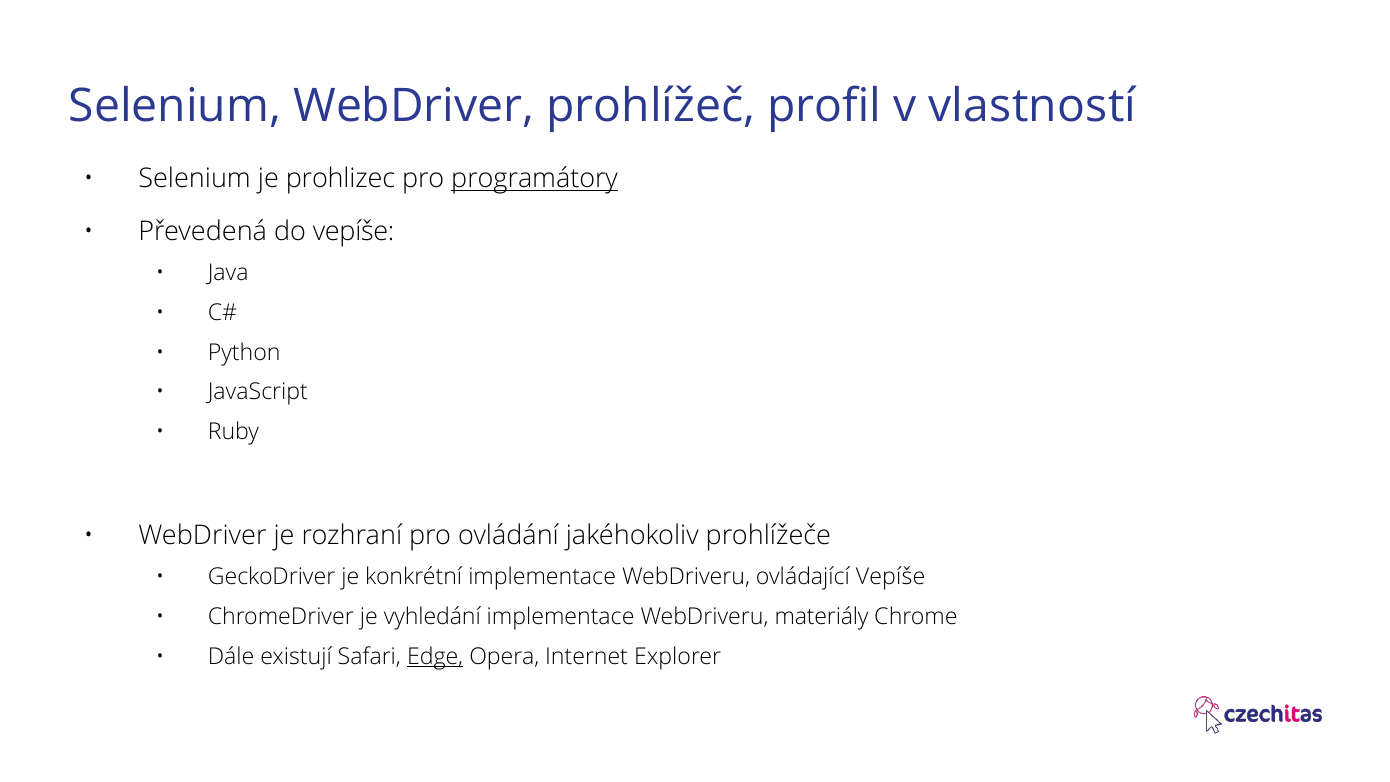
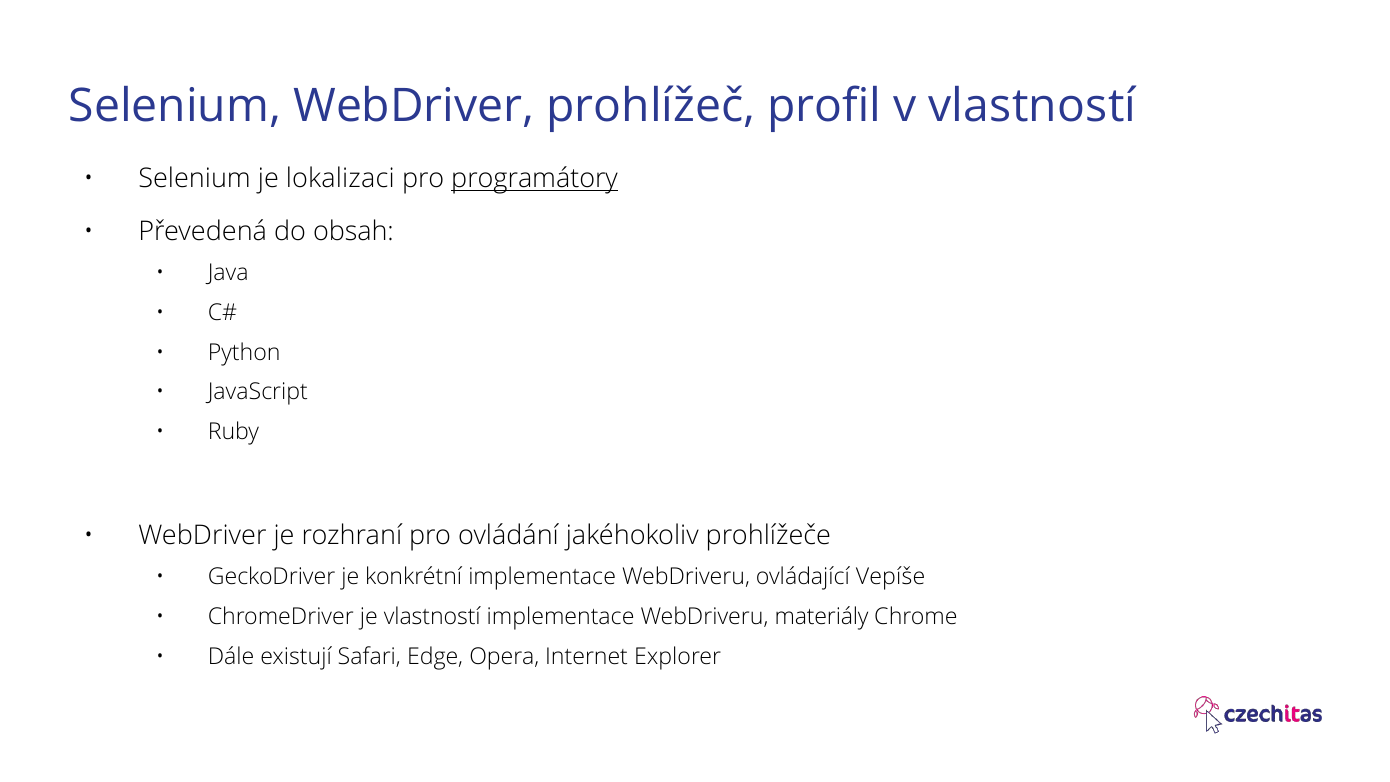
prohlizec: prohlizec -> lokalizaci (340, 179)
do vepíše: vepíše -> obsah (354, 231)
je vyhledání: vyhledání -> vlastností (432, 617)
Edge underline: present -> none (435, 656)
